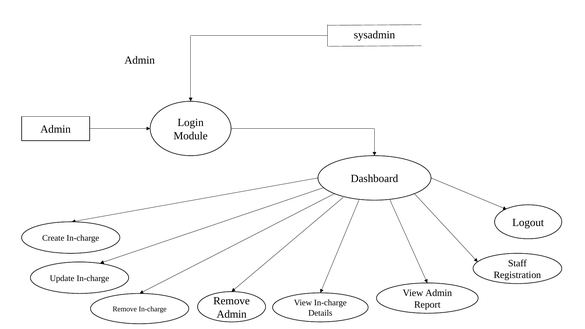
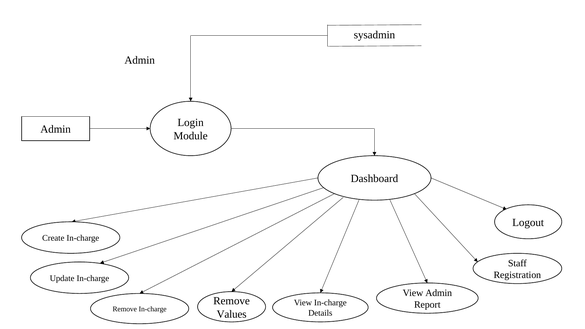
Admin: Admin -> Values (232, 314)
